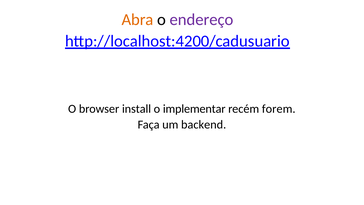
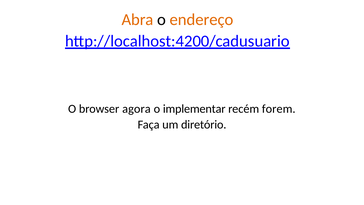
endereço colour: purple -> orange (202, 20)
install: install -> agora (136, 109)
backend: backend -> diretório (204, 125)
